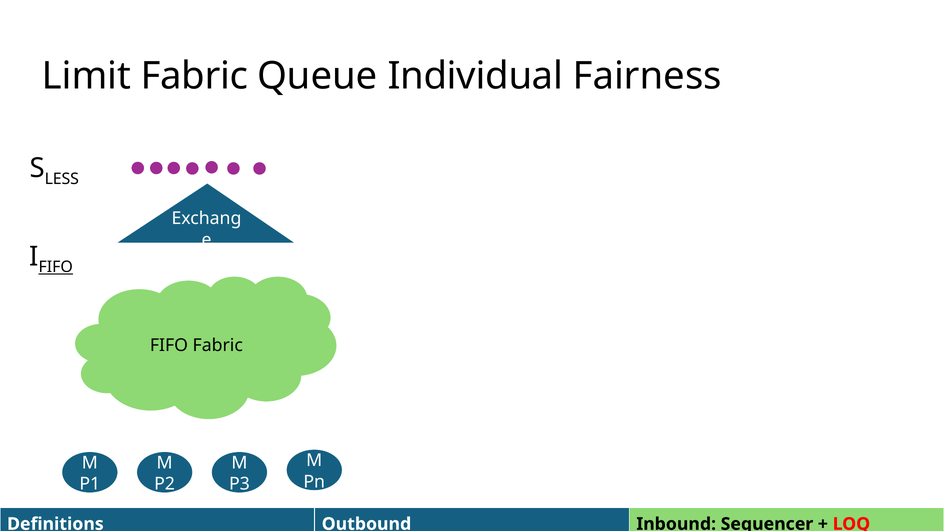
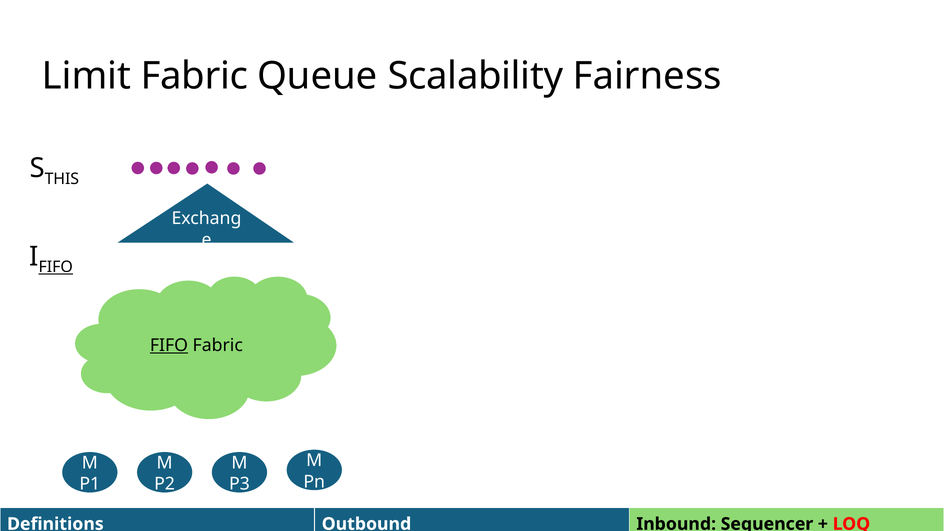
Individual: Individual -> Scalability (475, 76)
LESS: LESS -> THIS (62, 179)
FIFO underline: none -> present (169, 345)
